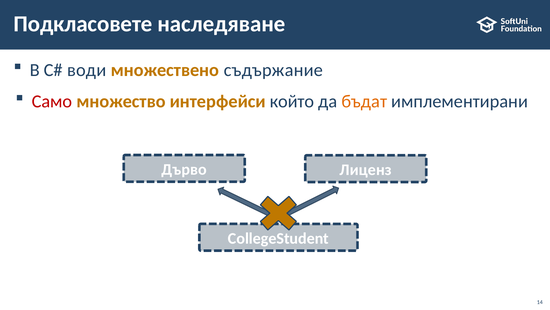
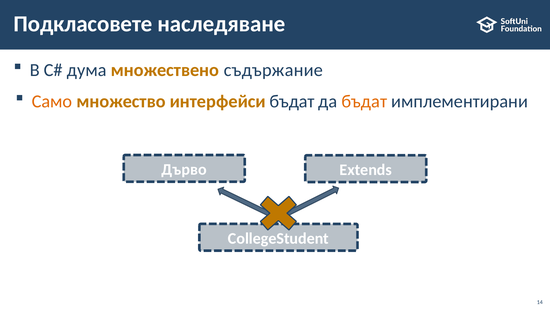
води: води -> дума (87, 70)
Само colour: red -> orange (52, 101)
интерфейси който: който -> бъдат (292, 101)
Лиценз: Лиценз -> Extends (366, 169)
